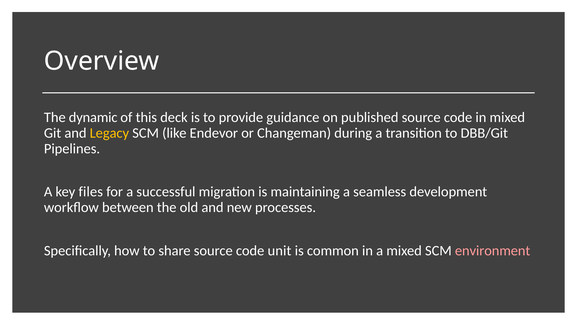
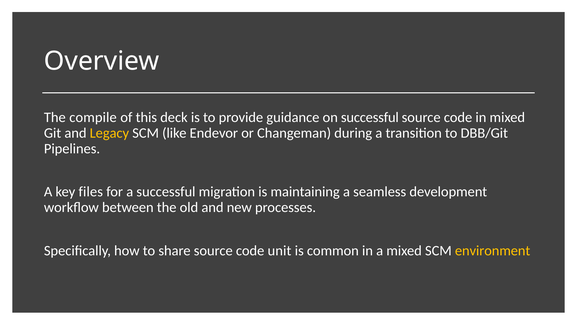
dynamic: dynamic -> compile (93, 117)
on published: published -> successful (370, 117)
environment colour: pink -> yellow (493, 250)
